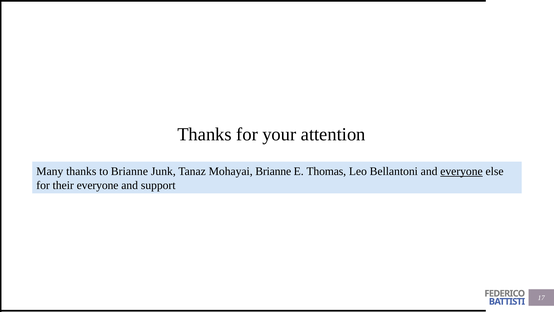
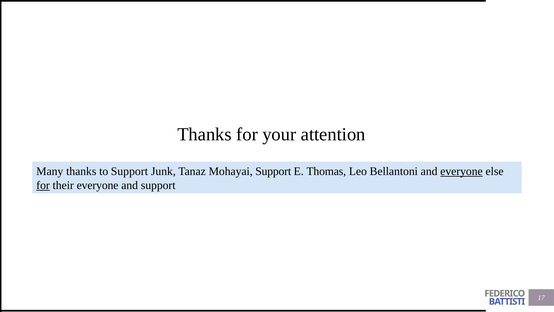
to Brianne: Brianne -> Support (129, 171)
Mohayai Brianne: Brianne -> Support (273, 171)
for underline: none -> present (43, 185)
